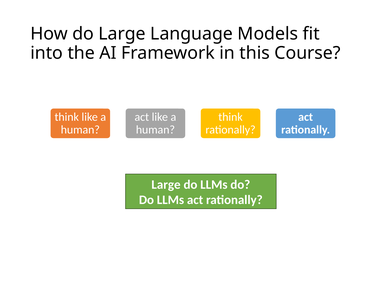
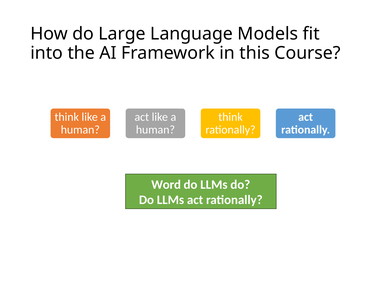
Large: Large -> Word (166, 184)
